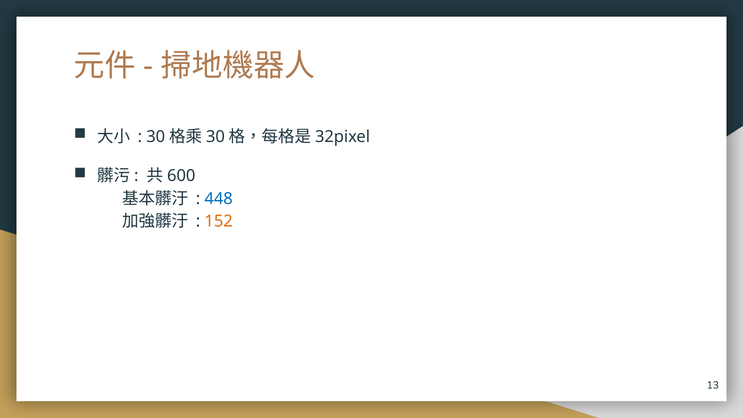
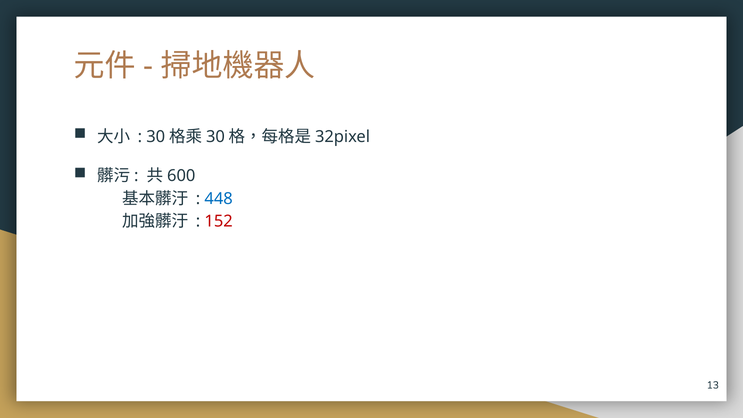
152 colour: orange -> red (219, 222)
